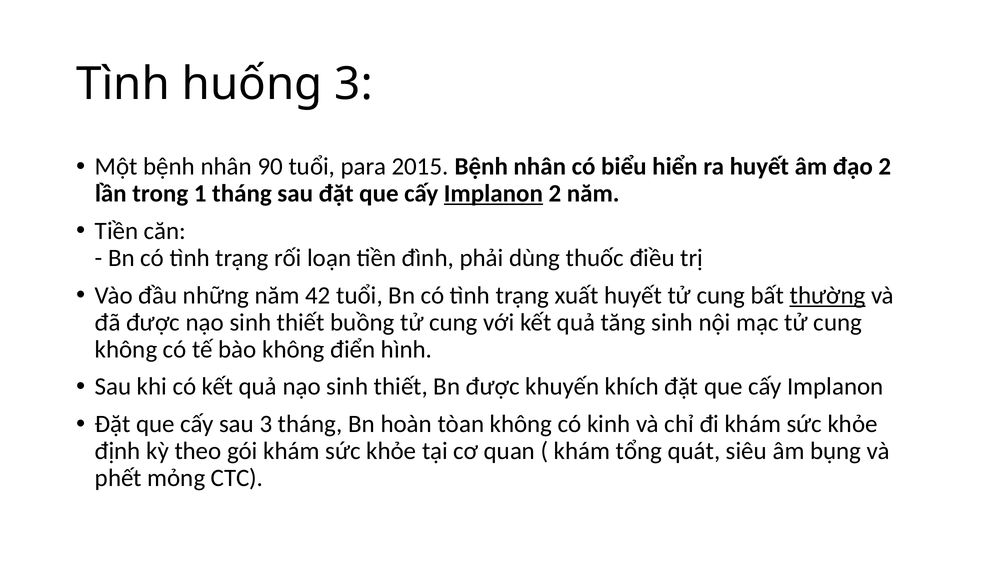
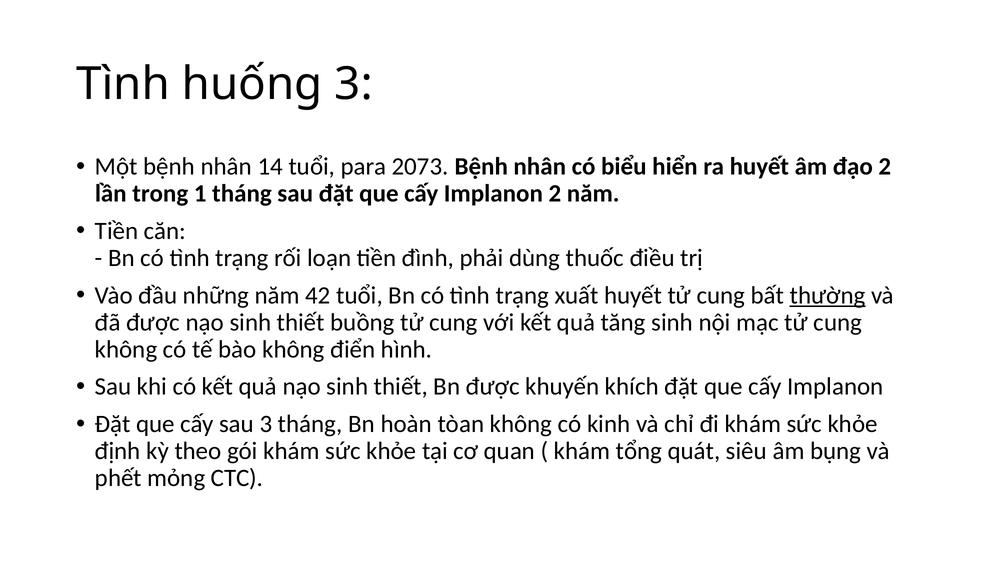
90: 90 -> 14 (270, 167)
2015: 2015 -> 2073 (420, 167)
Implanon underline: present -> none (493, 194)
